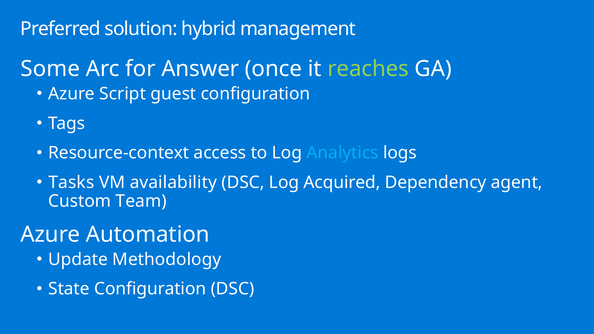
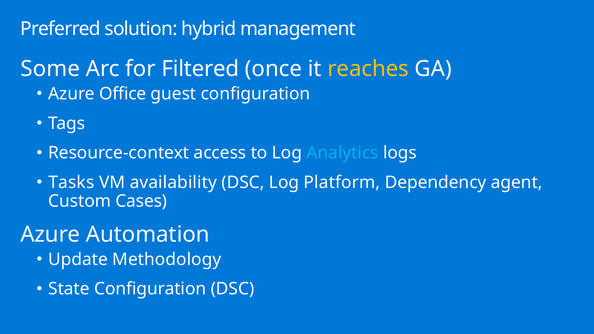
Answer: Answer -> Filtered (200, 69)
reaches colour: light green -> yellow (368, 69)
Script: Script -> Office (123, 94)
Acquired: Acquired -> Platform (342, 183)
Team: Team -> Cases (141, 201)
